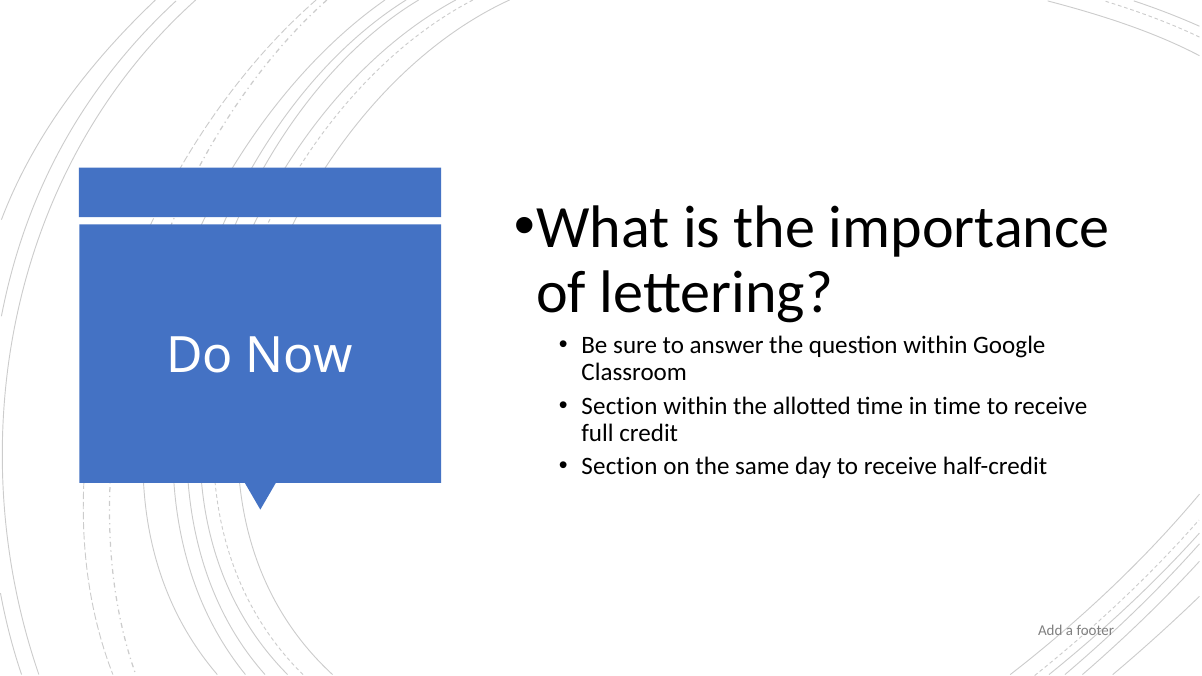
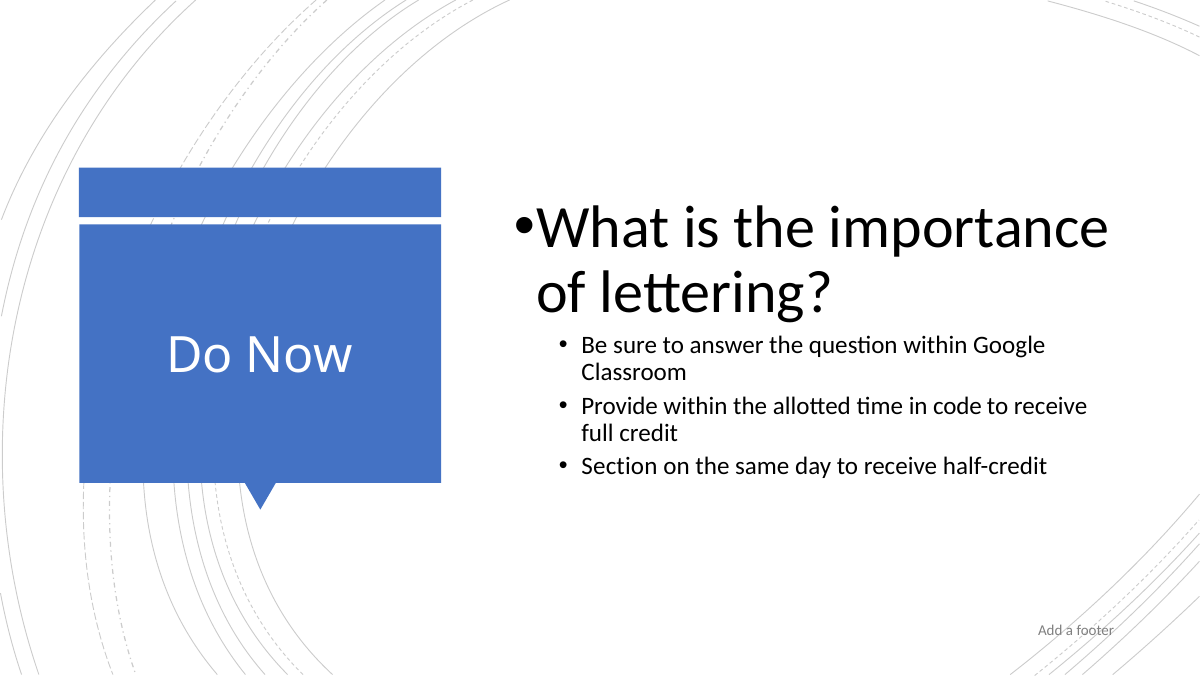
Section: Section -> Provide (620, 406)
in time: time -> code (957, 406)
